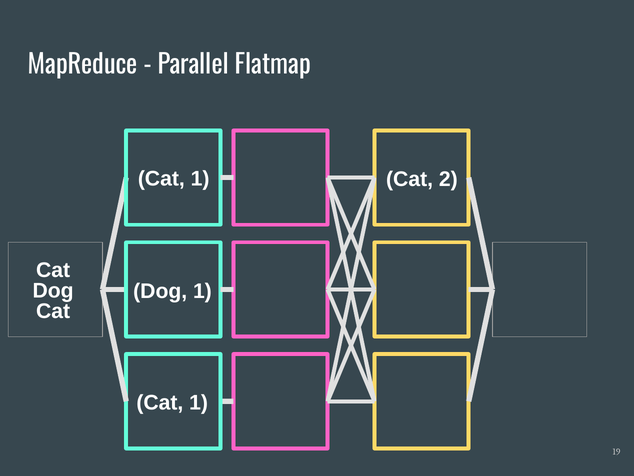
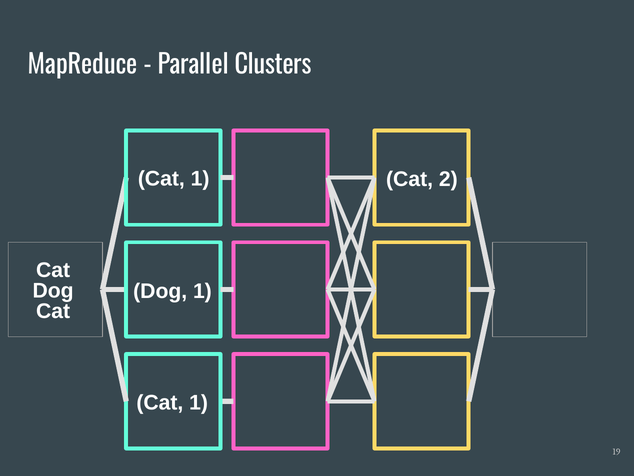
Flatmap: Flatmap -> Clusters (273, 65)
